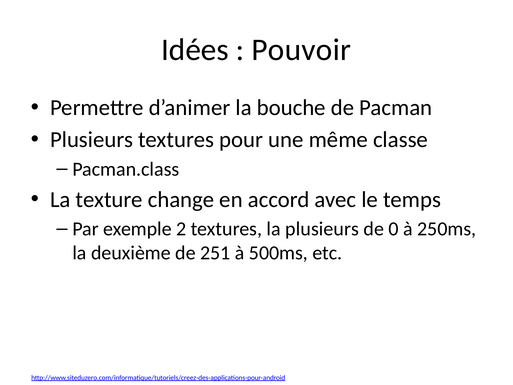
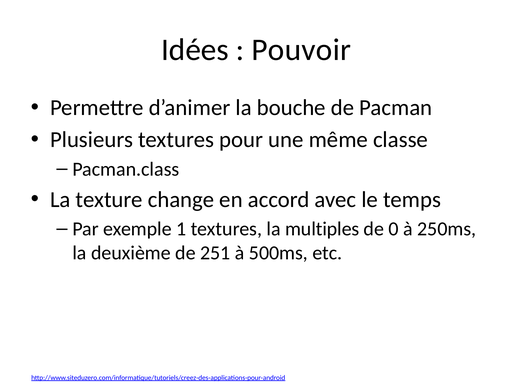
2: 2 -> 1 (181, 229)
la plusieurs: plusieurs -> multiples (322, 229)
